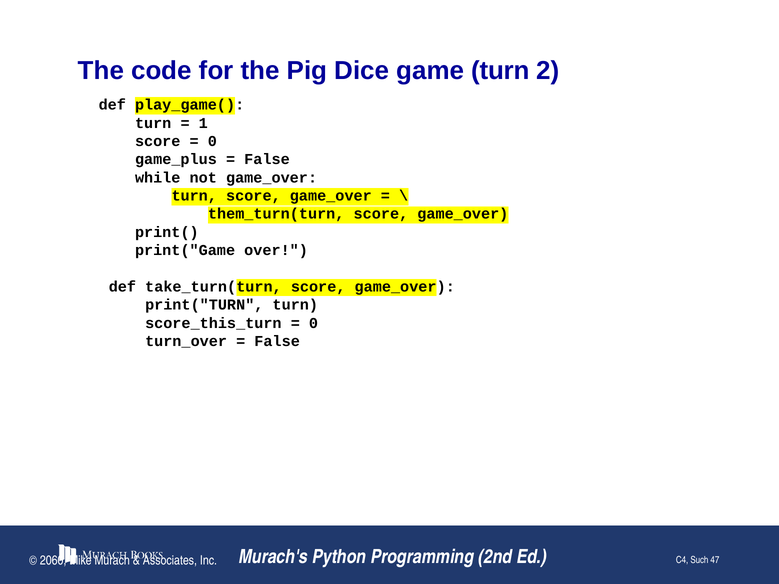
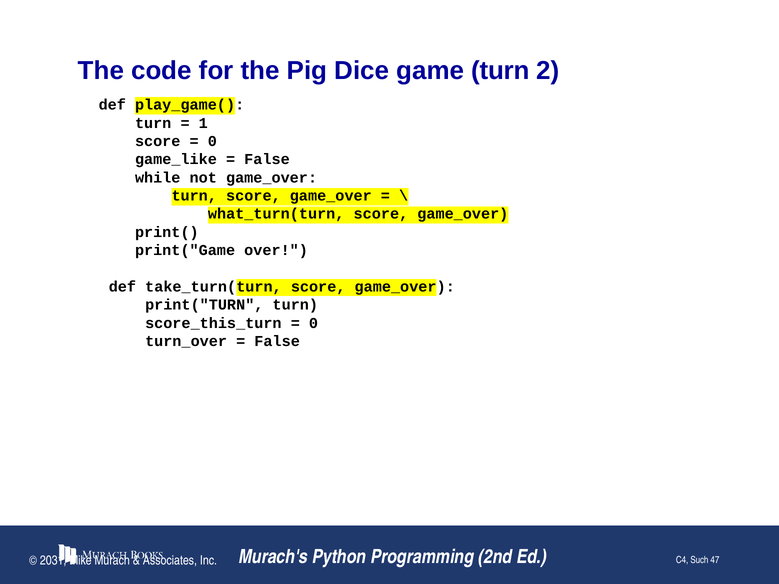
game_plus: game_plus -> game_like (176, 159)
them_turn(turn: them_turn(turn -> what_turn(turn (276, 214)
2060: 2060 -> 2031 (53, 560)
